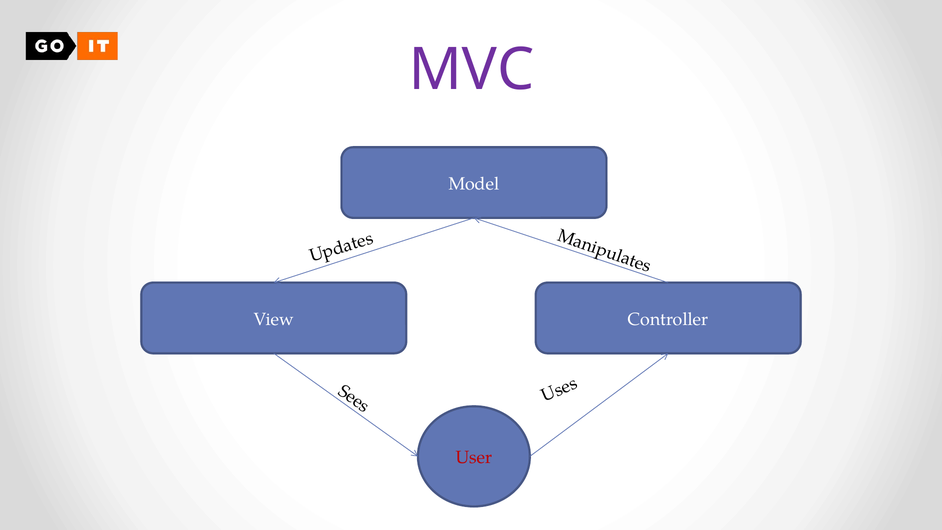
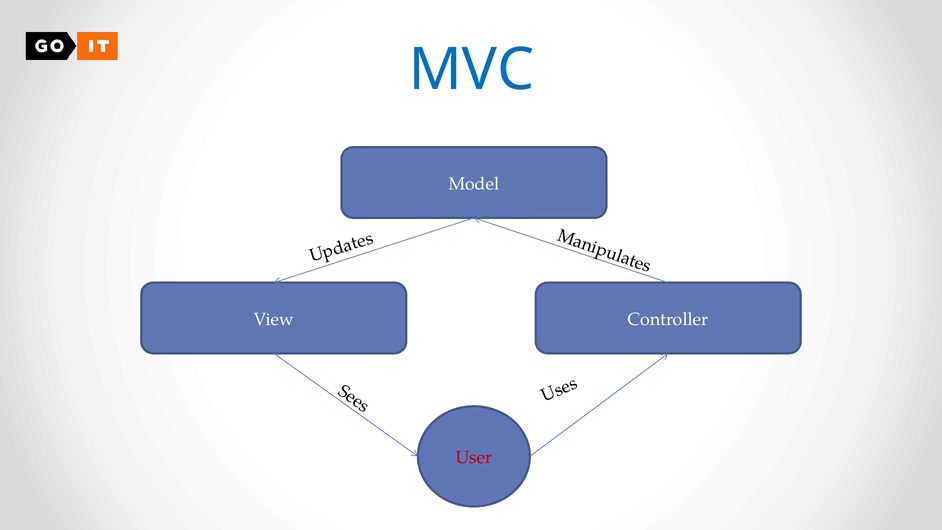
MVC colour: purple -> blue (472, 70)
